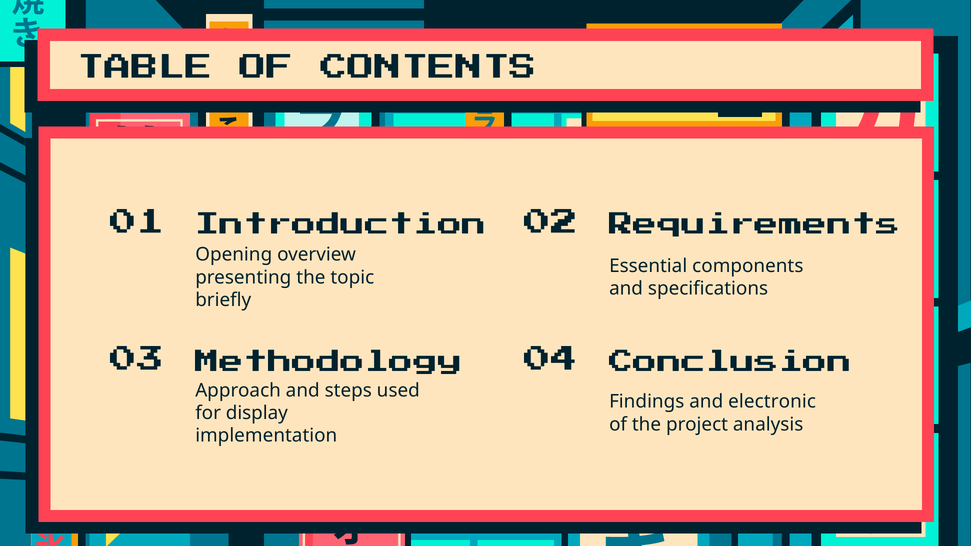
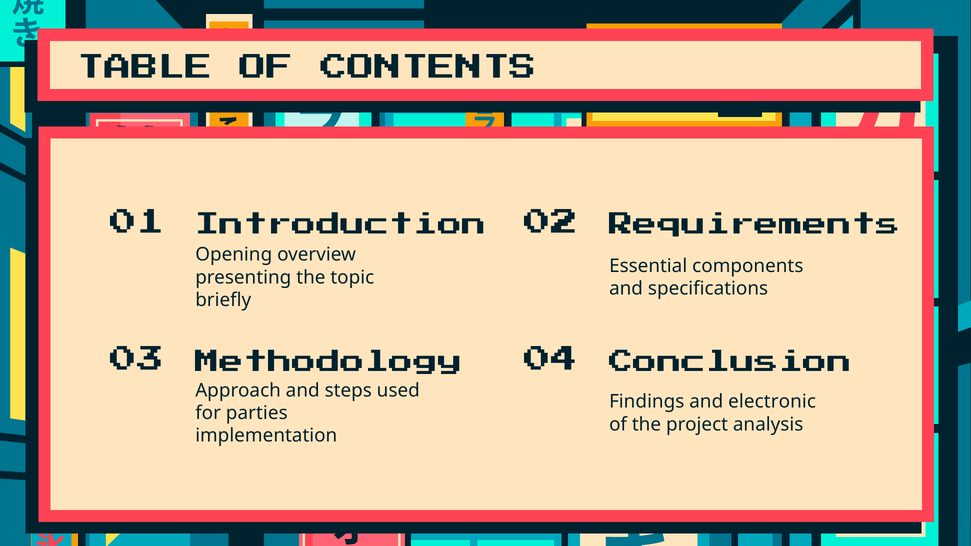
display: display -> parties (257, 413)
